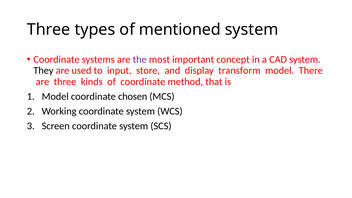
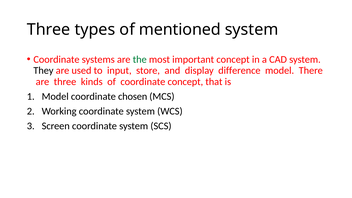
the colour: purple -> green (140, 60)
transform: transform -> difference (239, 71)
coordinate method: method -> concept (185, 82)
